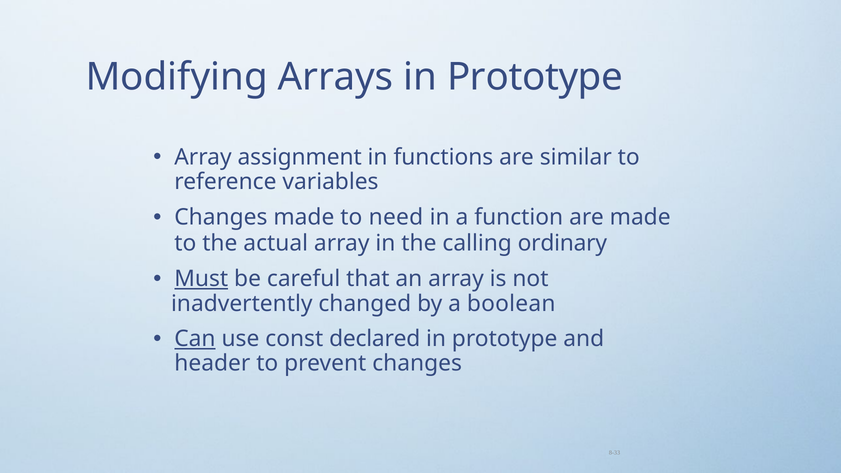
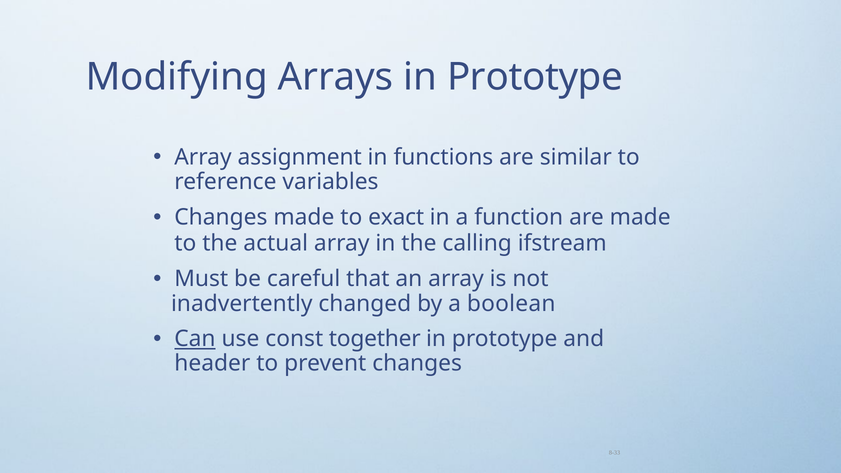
need: need -> exact (396, 217)
ordinary: ordinary -> ifstream (562, 243)
Must underline: present -> none (201, 279)
declared: declared -> together (375, 339)
